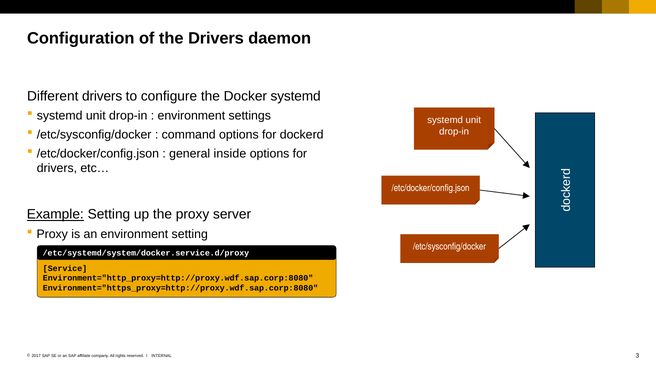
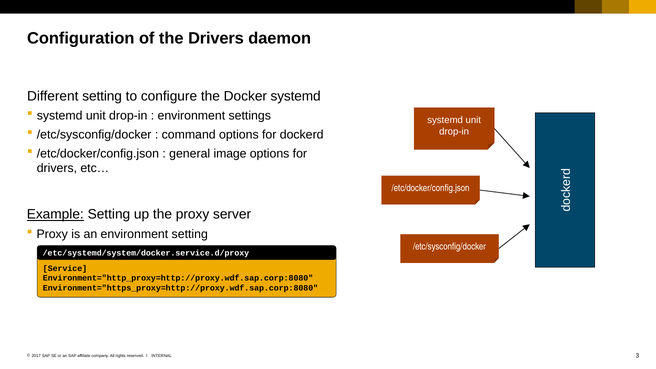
Different drivers: drivers -> setting (102, 96)
inside: inside -> image (230, 154)
